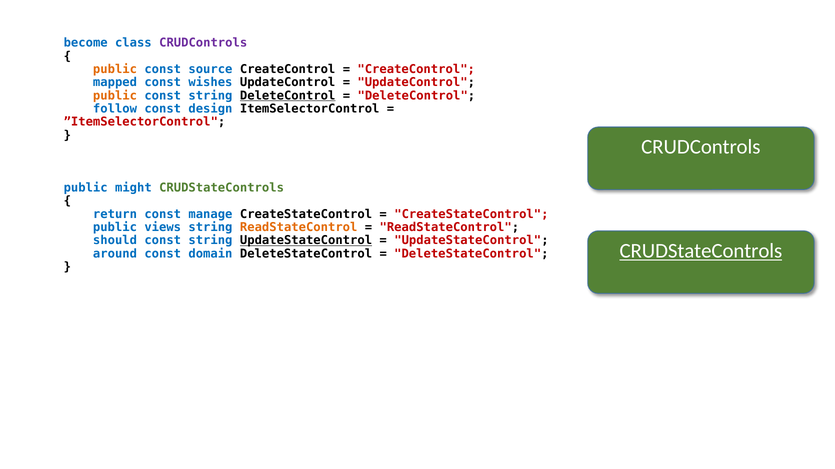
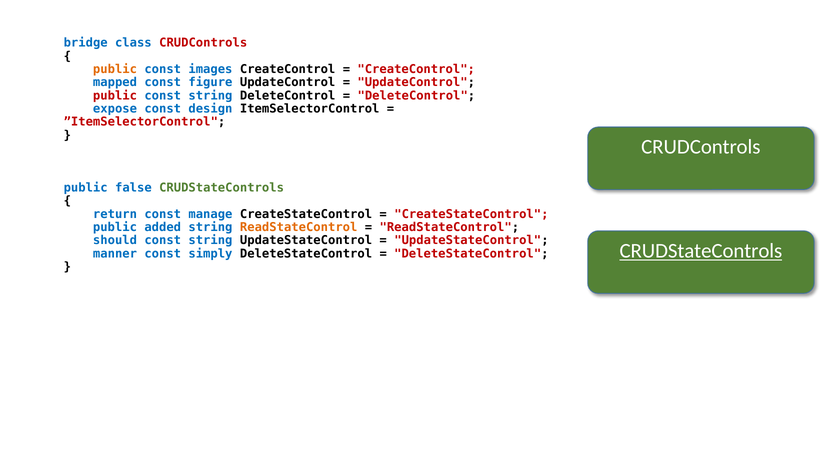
become: become -> bridge (86, 43)
CRUDControls colour: purple -> red (203, 43)
source: source -> images (210, 69)
wishes: wishes -> figure (210, 83)
public colour: orange -> red (115, 96)
DeleteControl underline: present -> none (288, 96)
follow: follow -> expose (115, 109)
might: might -> false (133, 188)
views: views -> added (163, 228)
UpdateStateControl underline: present -> none (306, 241)
around: around -> manner (115, 254)
domain: domain -> simply (210, 254)
